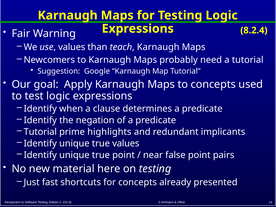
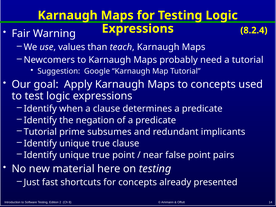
highlights: highlights -> subsumes (109, 132)
true values: values -> clause (126, 143)
